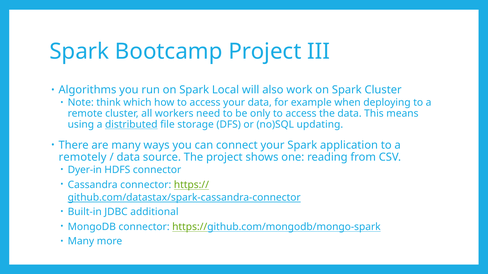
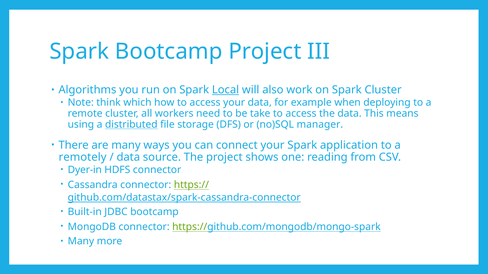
Local underline: none -> present (226, 90)
only: only -> take (260, 114)
updating: updating -> manager (320, 125)
JDBC additional: additional -> bootcamp (154, 212)
